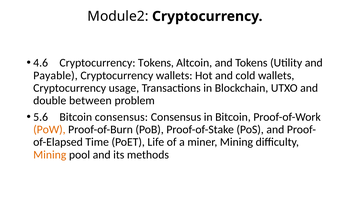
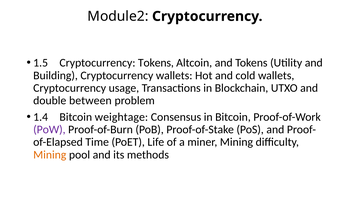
4.6: 4.6 -> 1.5 (41, 63)
Payable: Payable -> Building (56, 75)
5.6: 5.6 -> 1.4 (41, 117)
Bitcoin consensus: consensus -> weightage (121, 117)
PoW colour: orange -> purple (49, 129)
